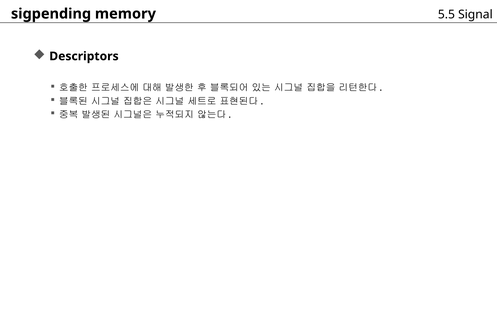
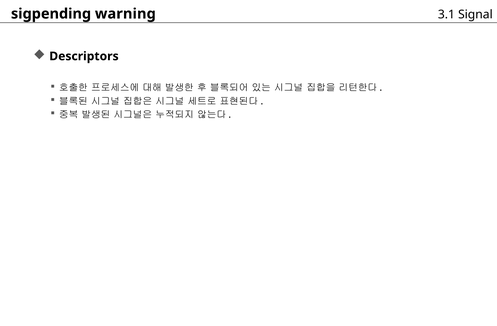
5.5: 5.5 -> 3.1 (446, 15)
memory: memory -> warning (125, 14)
